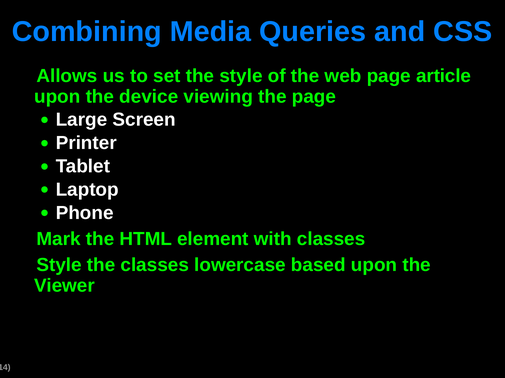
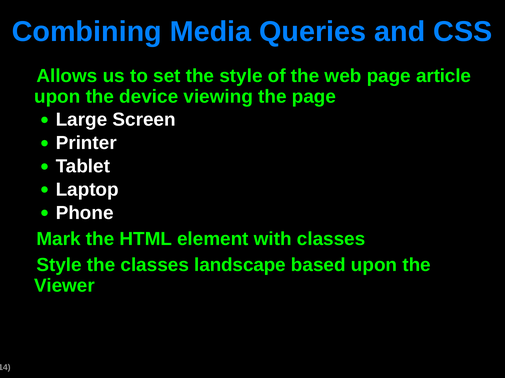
lowercase: lowercase -> landscape (240, 266)
